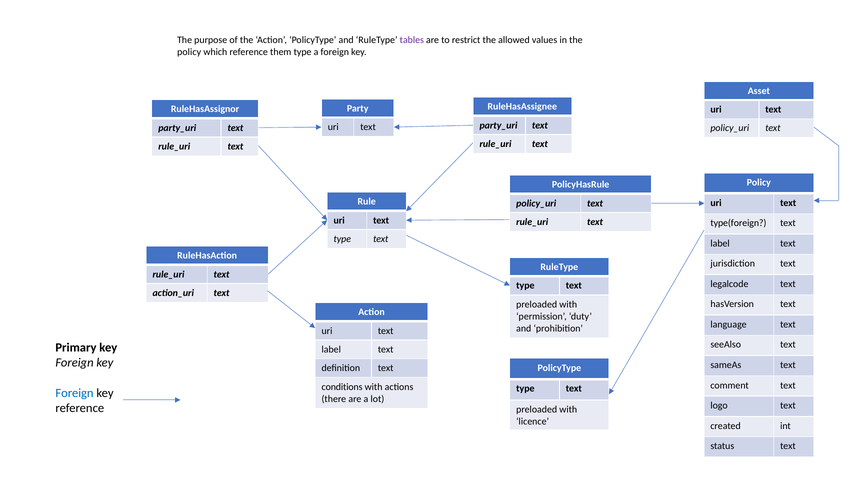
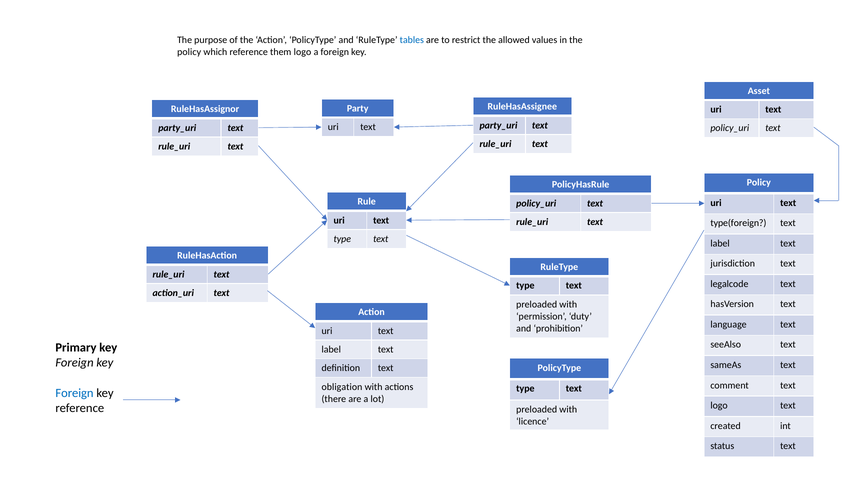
tables colour: purple -> blue (412, 40)
them type: type -> logo (303, 52)
conditions: conditions -> obligation (342, 387)
